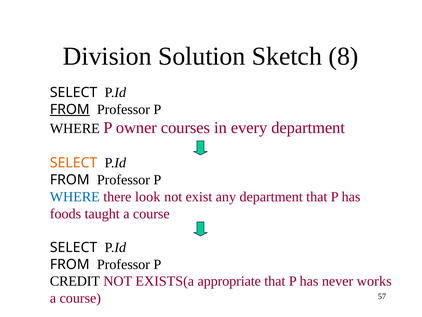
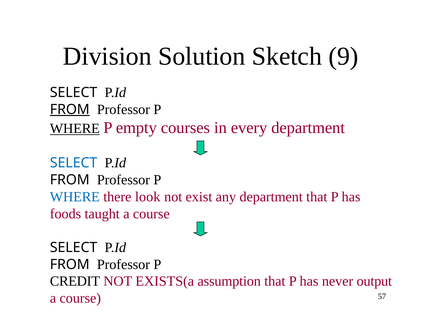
8: 8 -> 9 (343, 56)
WHERE underline: none -> present (75, 128)
owner: owner -> empty (136, 128)
SELECT colour: orange -> blue (74, 163)
appropriate: appropriate -> assumption (229, 281)
works: works -> output (374, 281)
